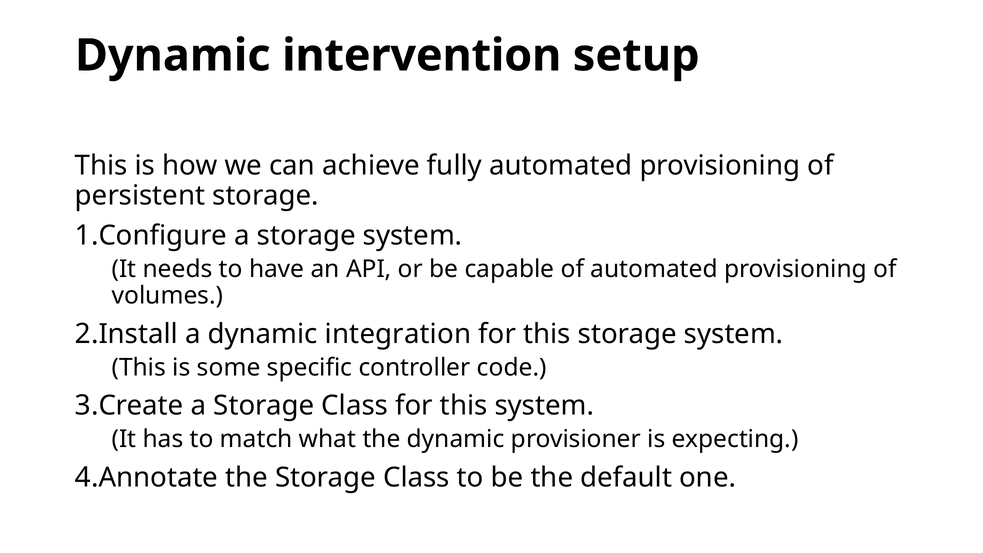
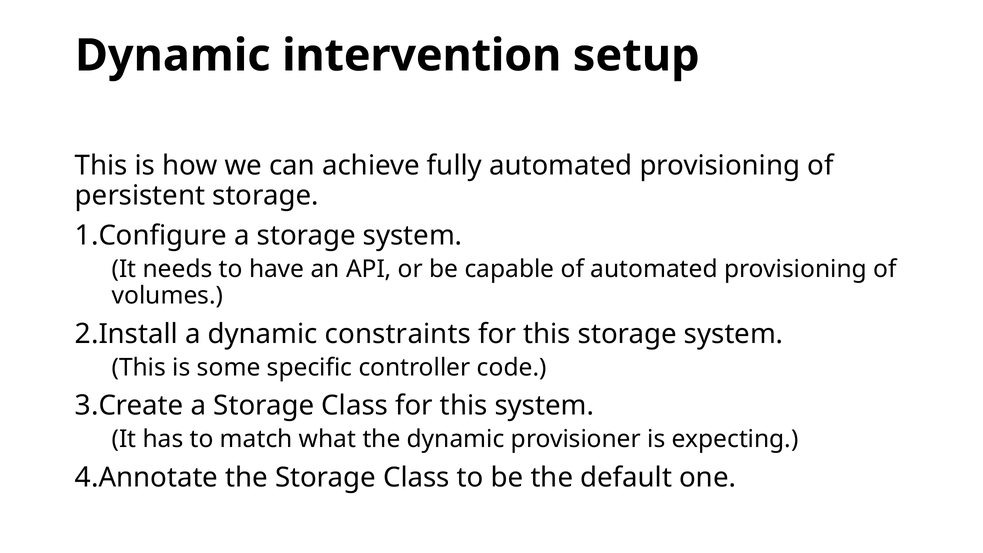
integration: integration -> constraints (398, 334)
